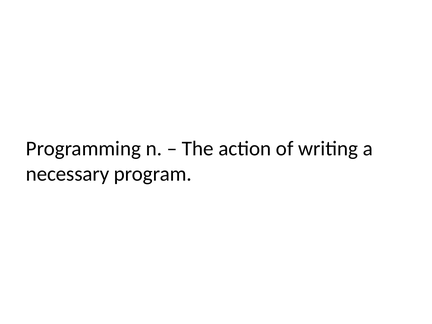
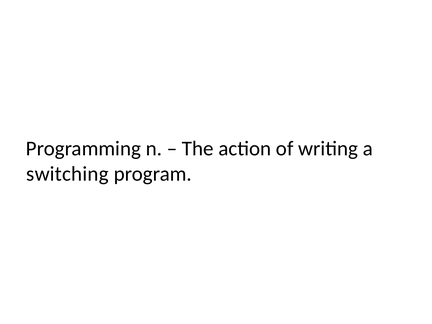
necessary: necessary -> switching (67, 174)
